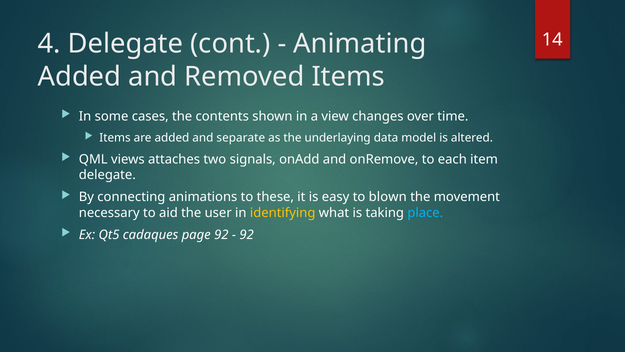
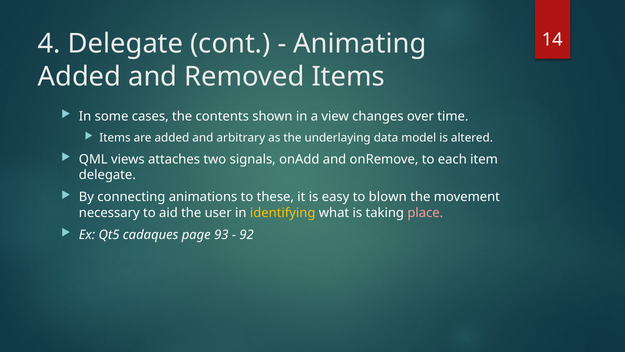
separate: separate -> arbitrary (241, 138)
place colour: light blue -> pink (425, 212)
page 92: 92 -> 93 (221, 235)
